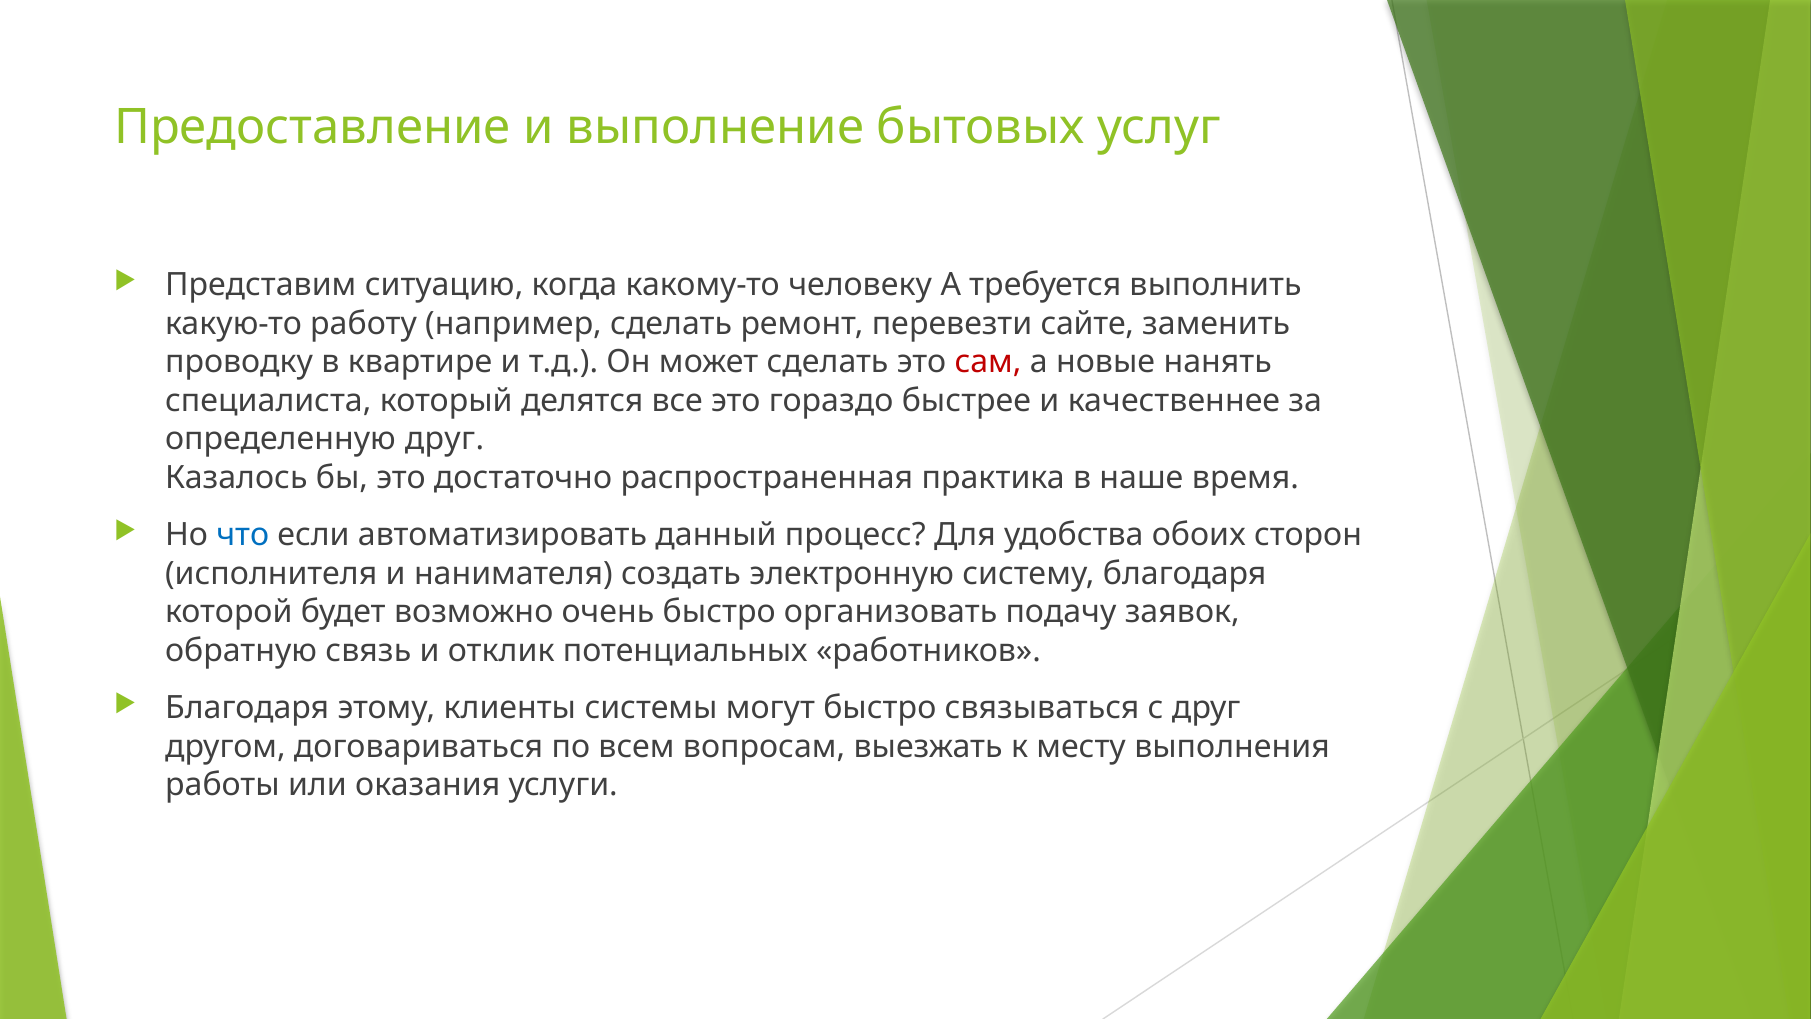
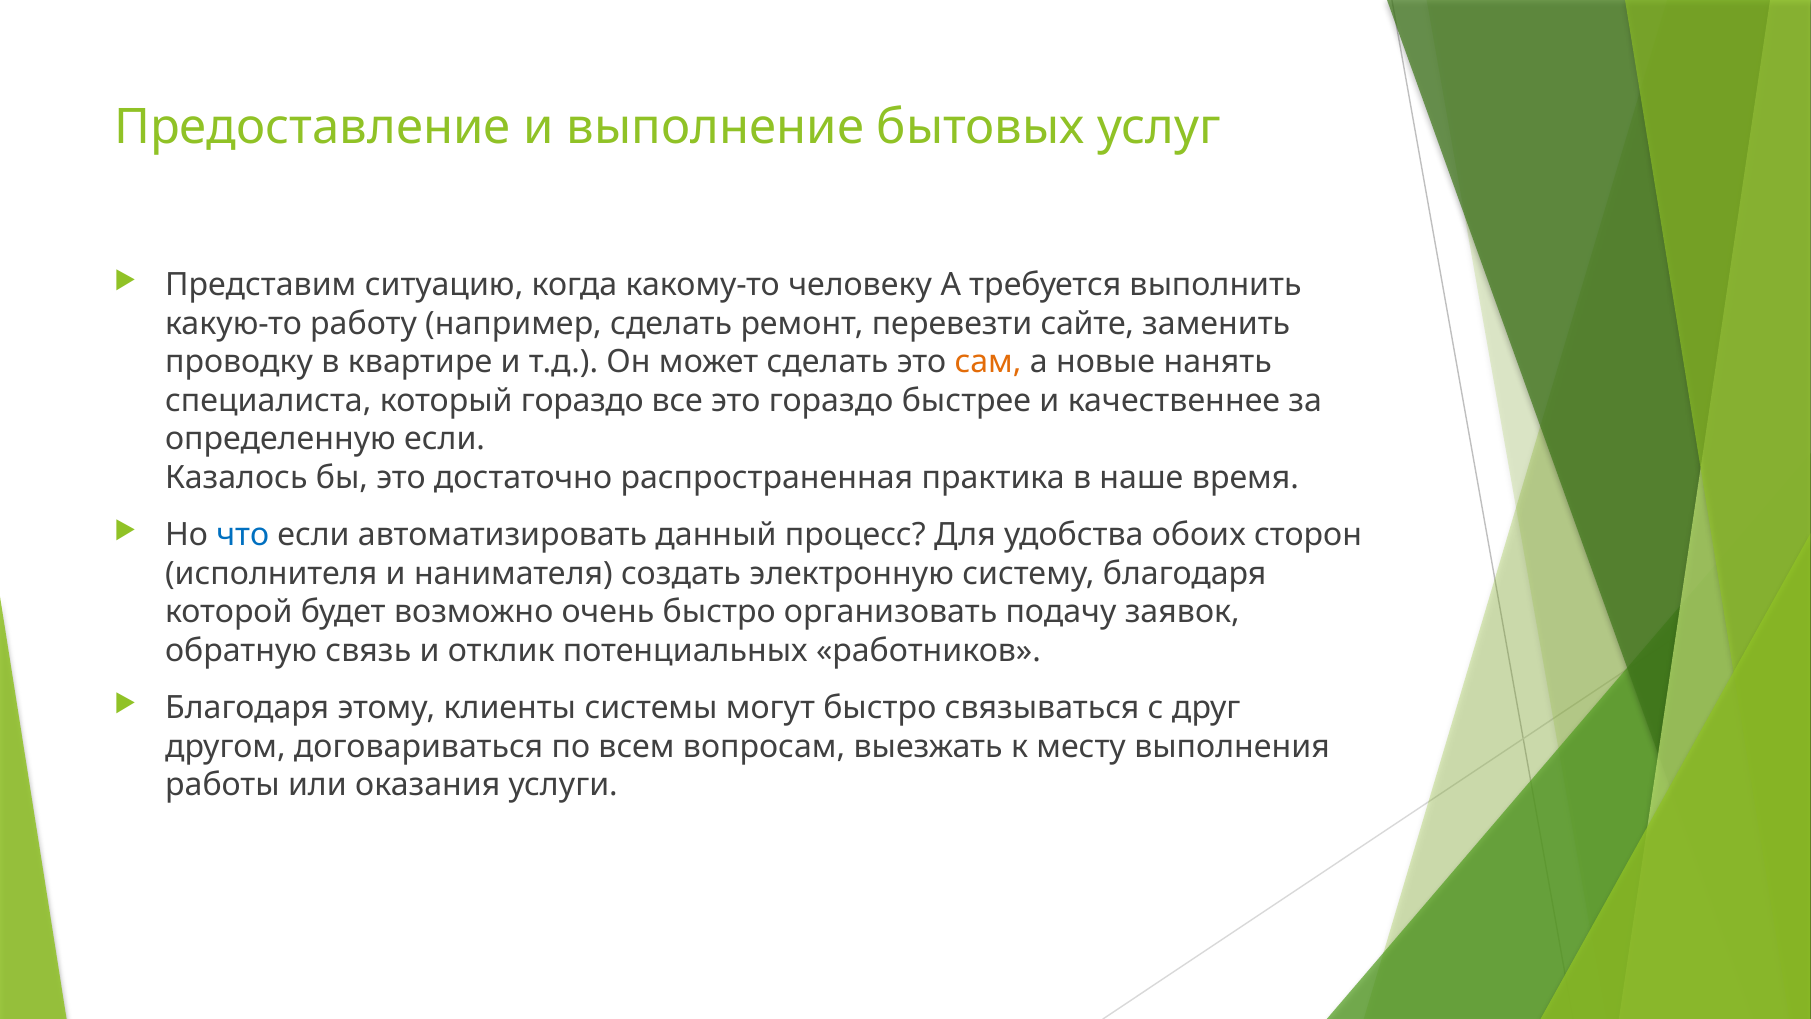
сам colour: red -> orange (988, 362)
который делятся: делятся -> гораздо (582, 401)
определенную друг: друг -> если (445, 439)
